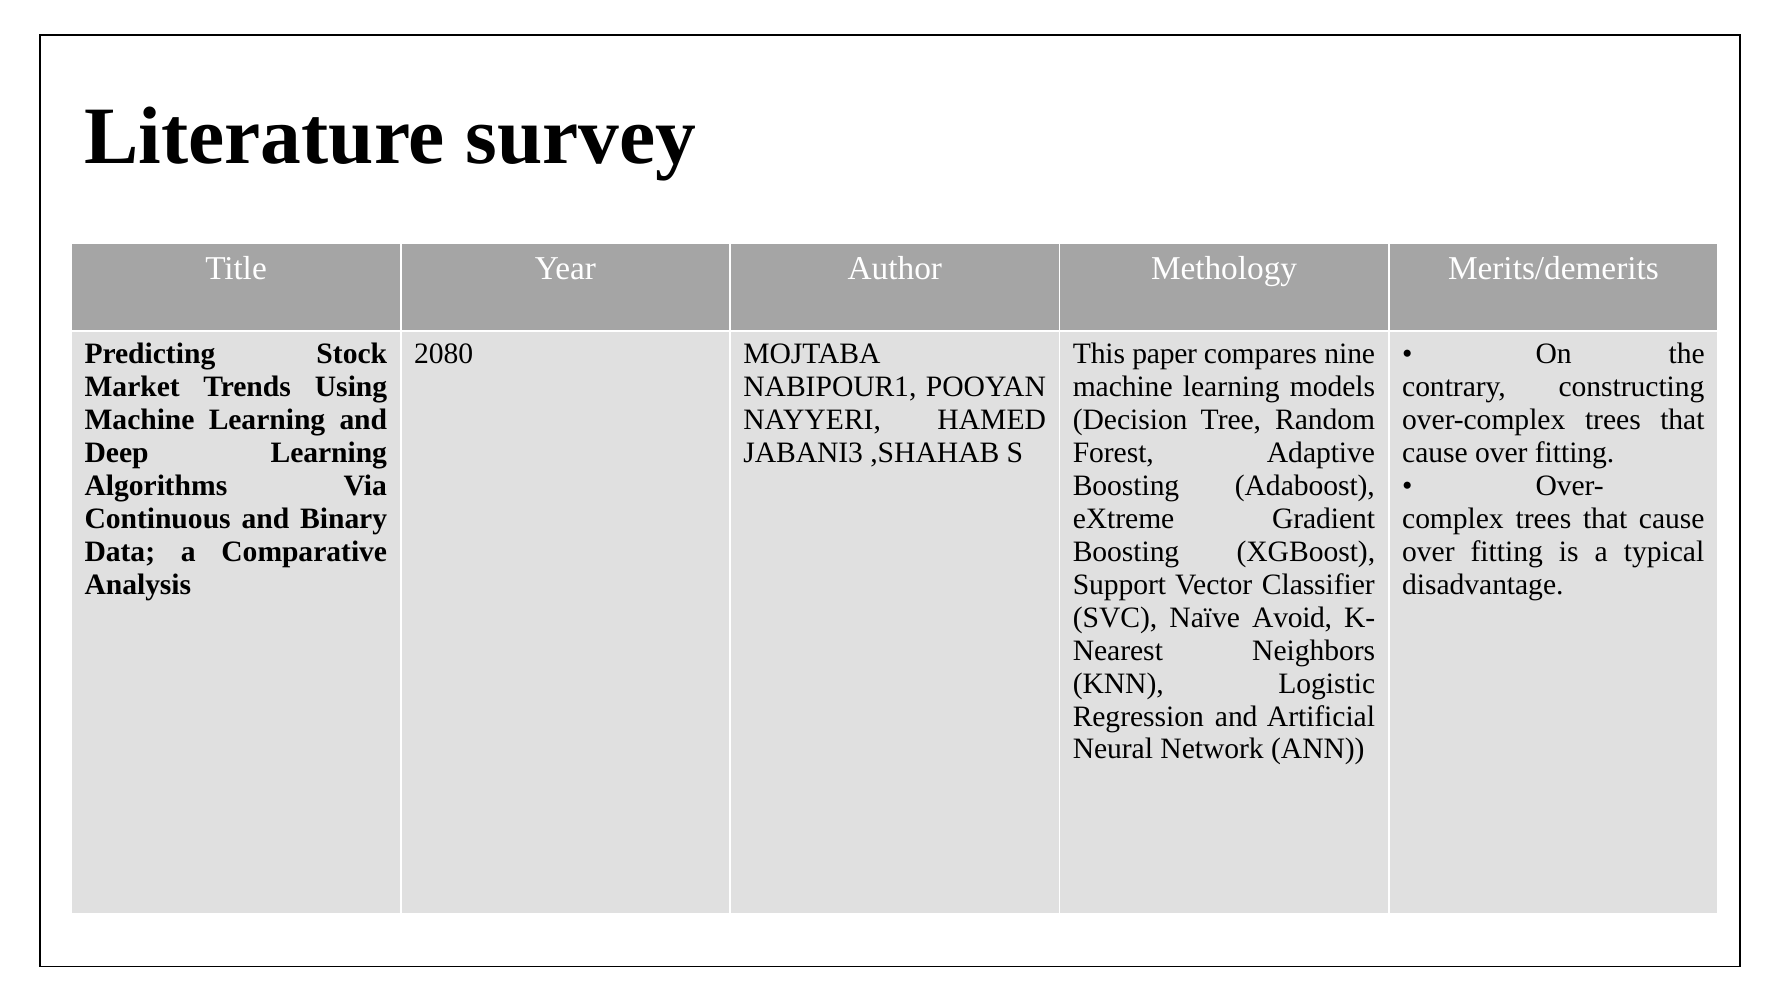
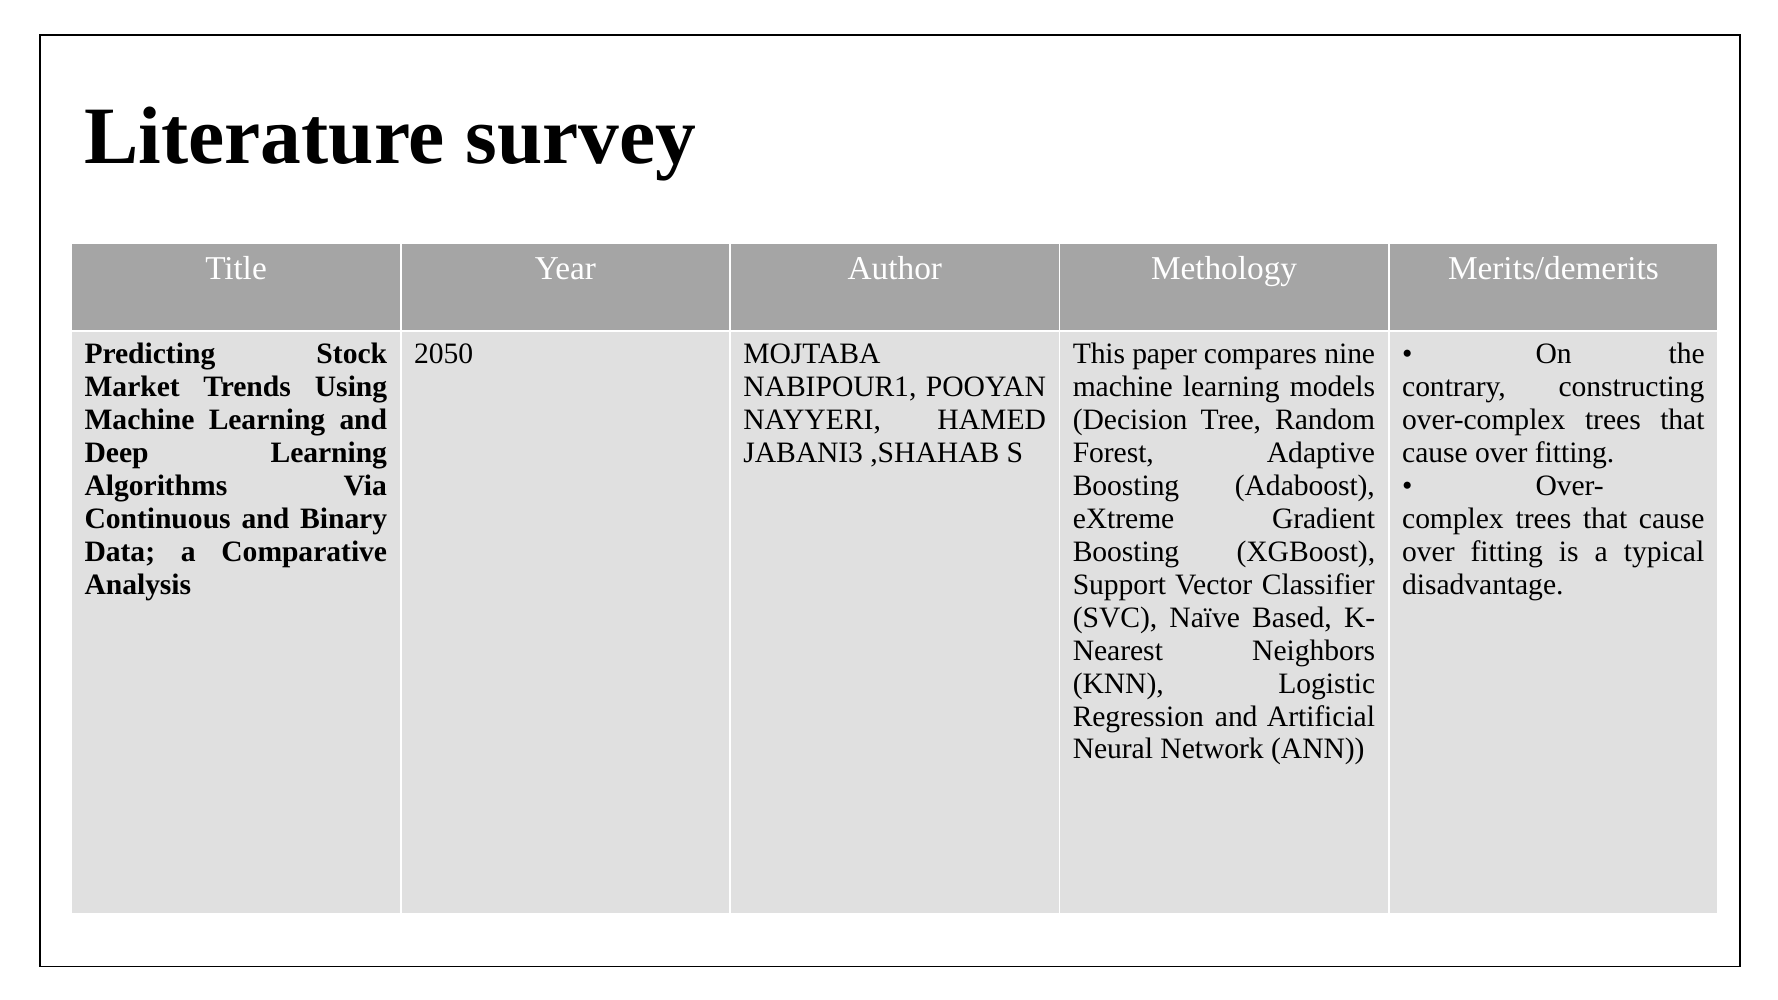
2080: 2080 -> 2050 (444, 354)
Avoid: Avoid -> Based (1292, 618)
